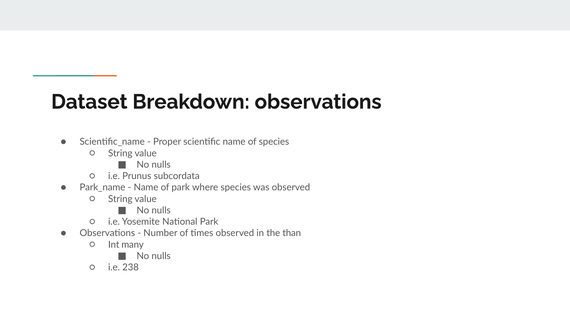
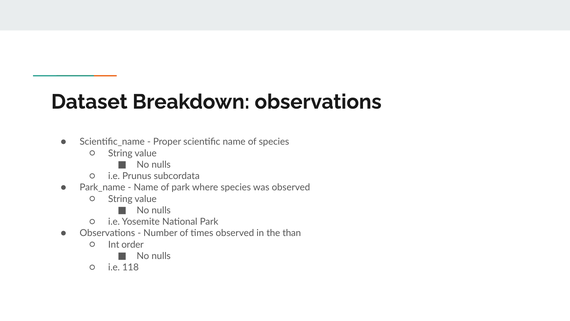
many: many -> order (133, 244)
238: 238 -> 118 (131, 267)
